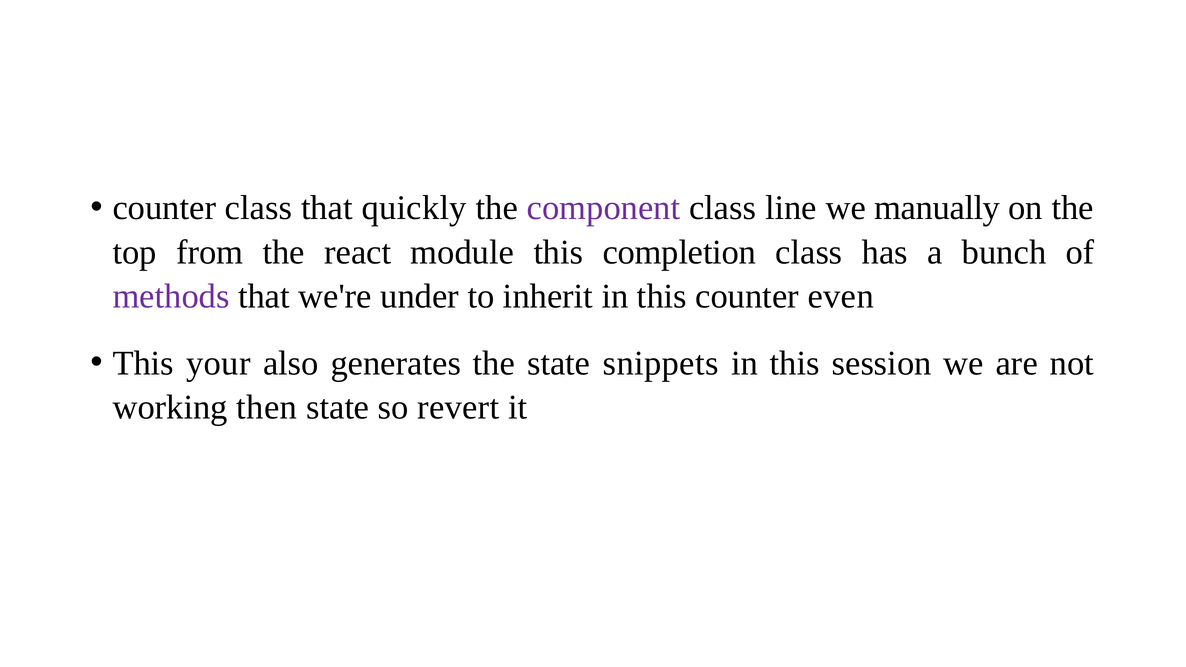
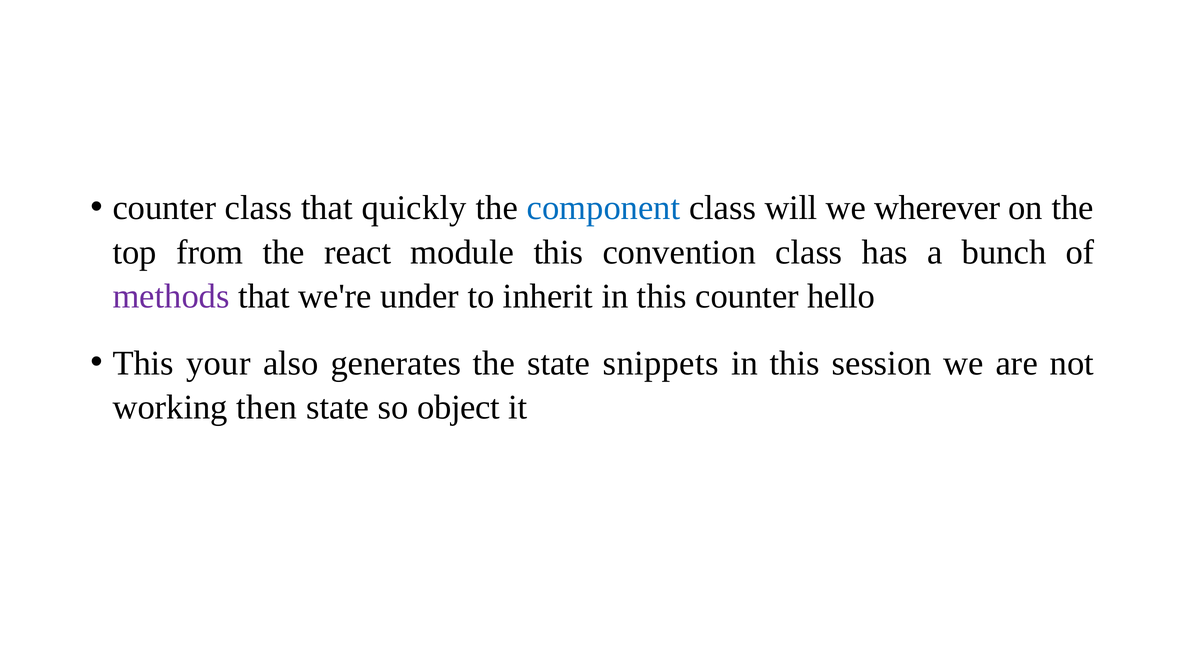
component colour: purple -> blue (604, 208)
line: line -> will (791, 208)
manually: manually -> wherever (937, 208)
completion: completion -> convention (679, 252)
even: even -> hello (841, 297)
revert: revert -> object (459, 407)
